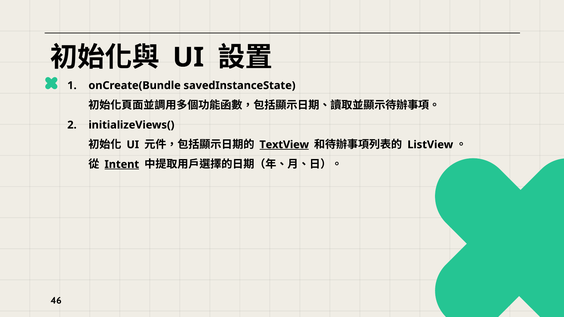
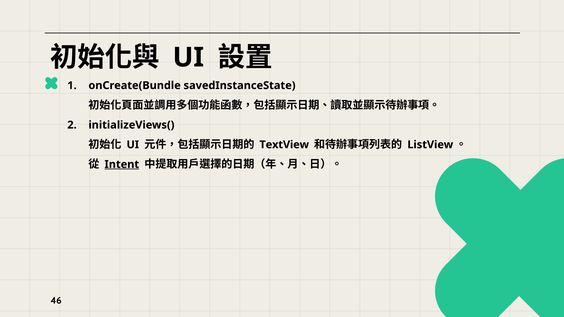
TextView underline: present -> none (284, 145)
